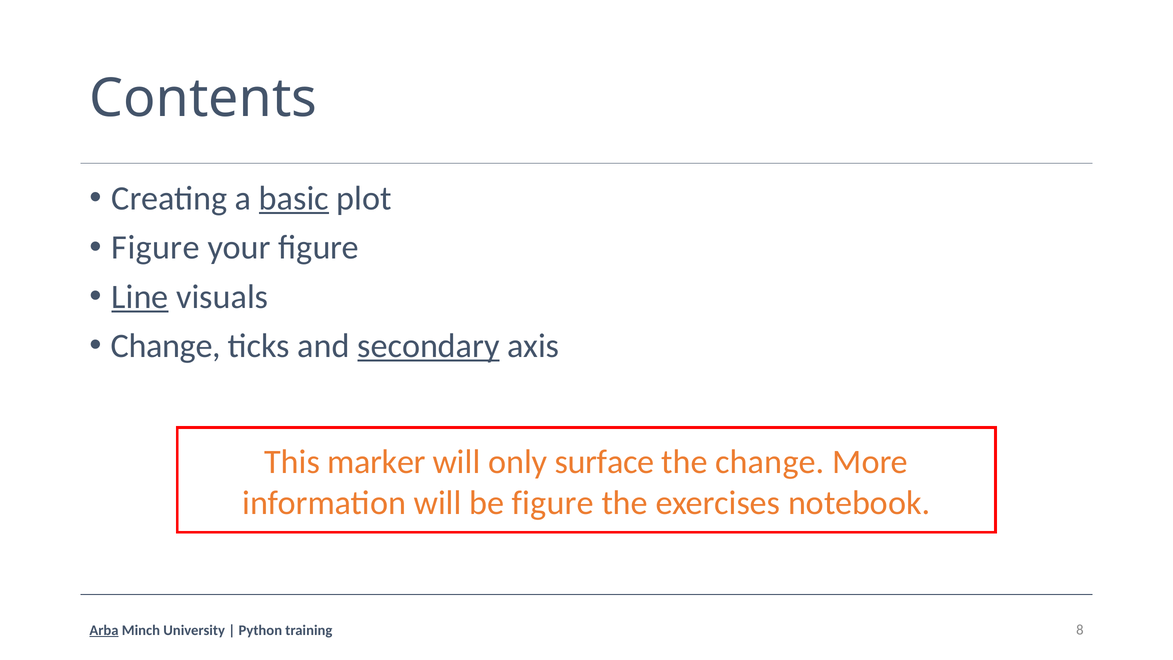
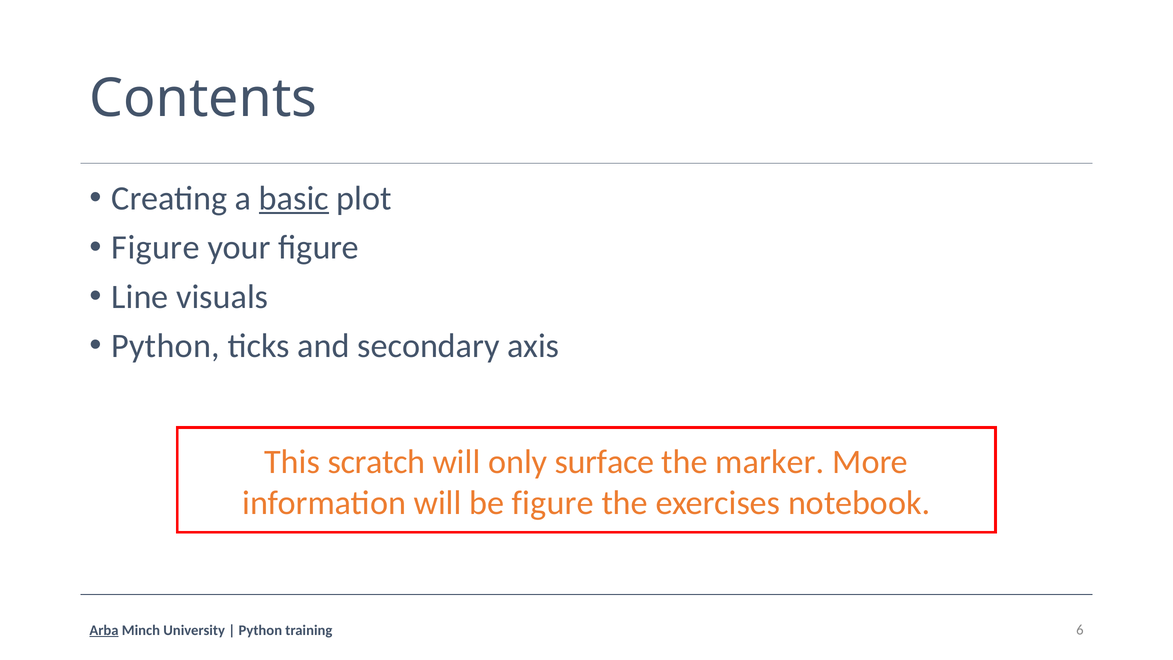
Line underline: present -> none (140, 297)
Change: Change -> Python (166, 346)
secondary underline: present -> none (428, 346)
marker: marker -> scratch (376, 462)
the change: change -> marker (770, 462)
8: 8 -> 6 (1080, 630)
